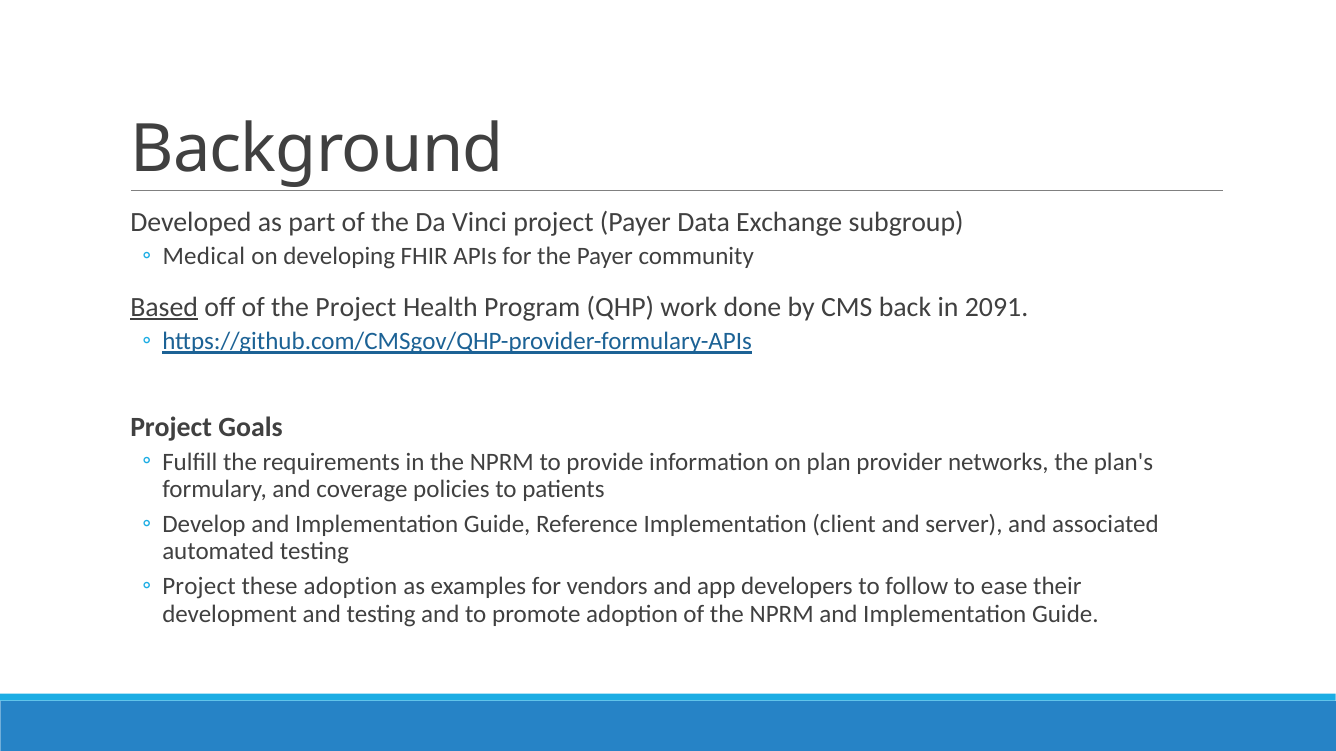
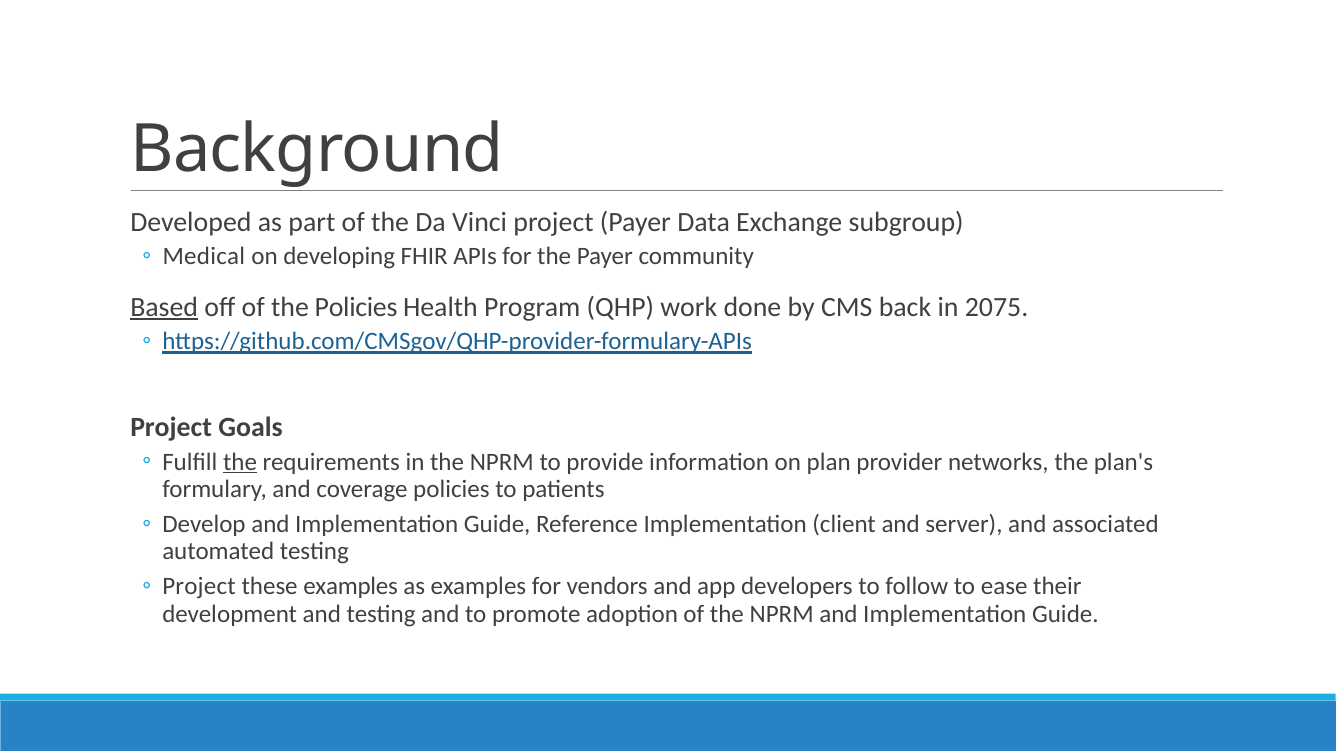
the Project: Project -> Policies (356, 307)
2091: 2091 -> 2075 (997, 307)
the underline: none -> present (240, 462)
these adoption: adoption -> examples (351, 587)
